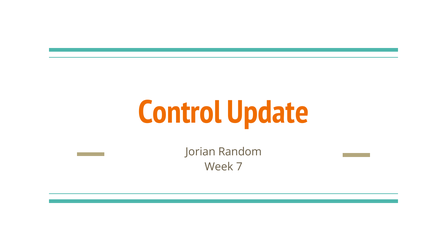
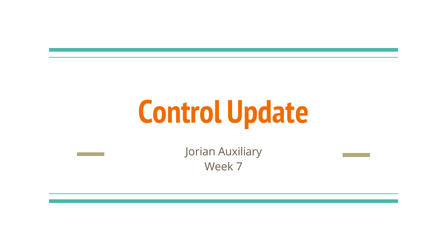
Random: Random -> Auxiliary (240, 152)
